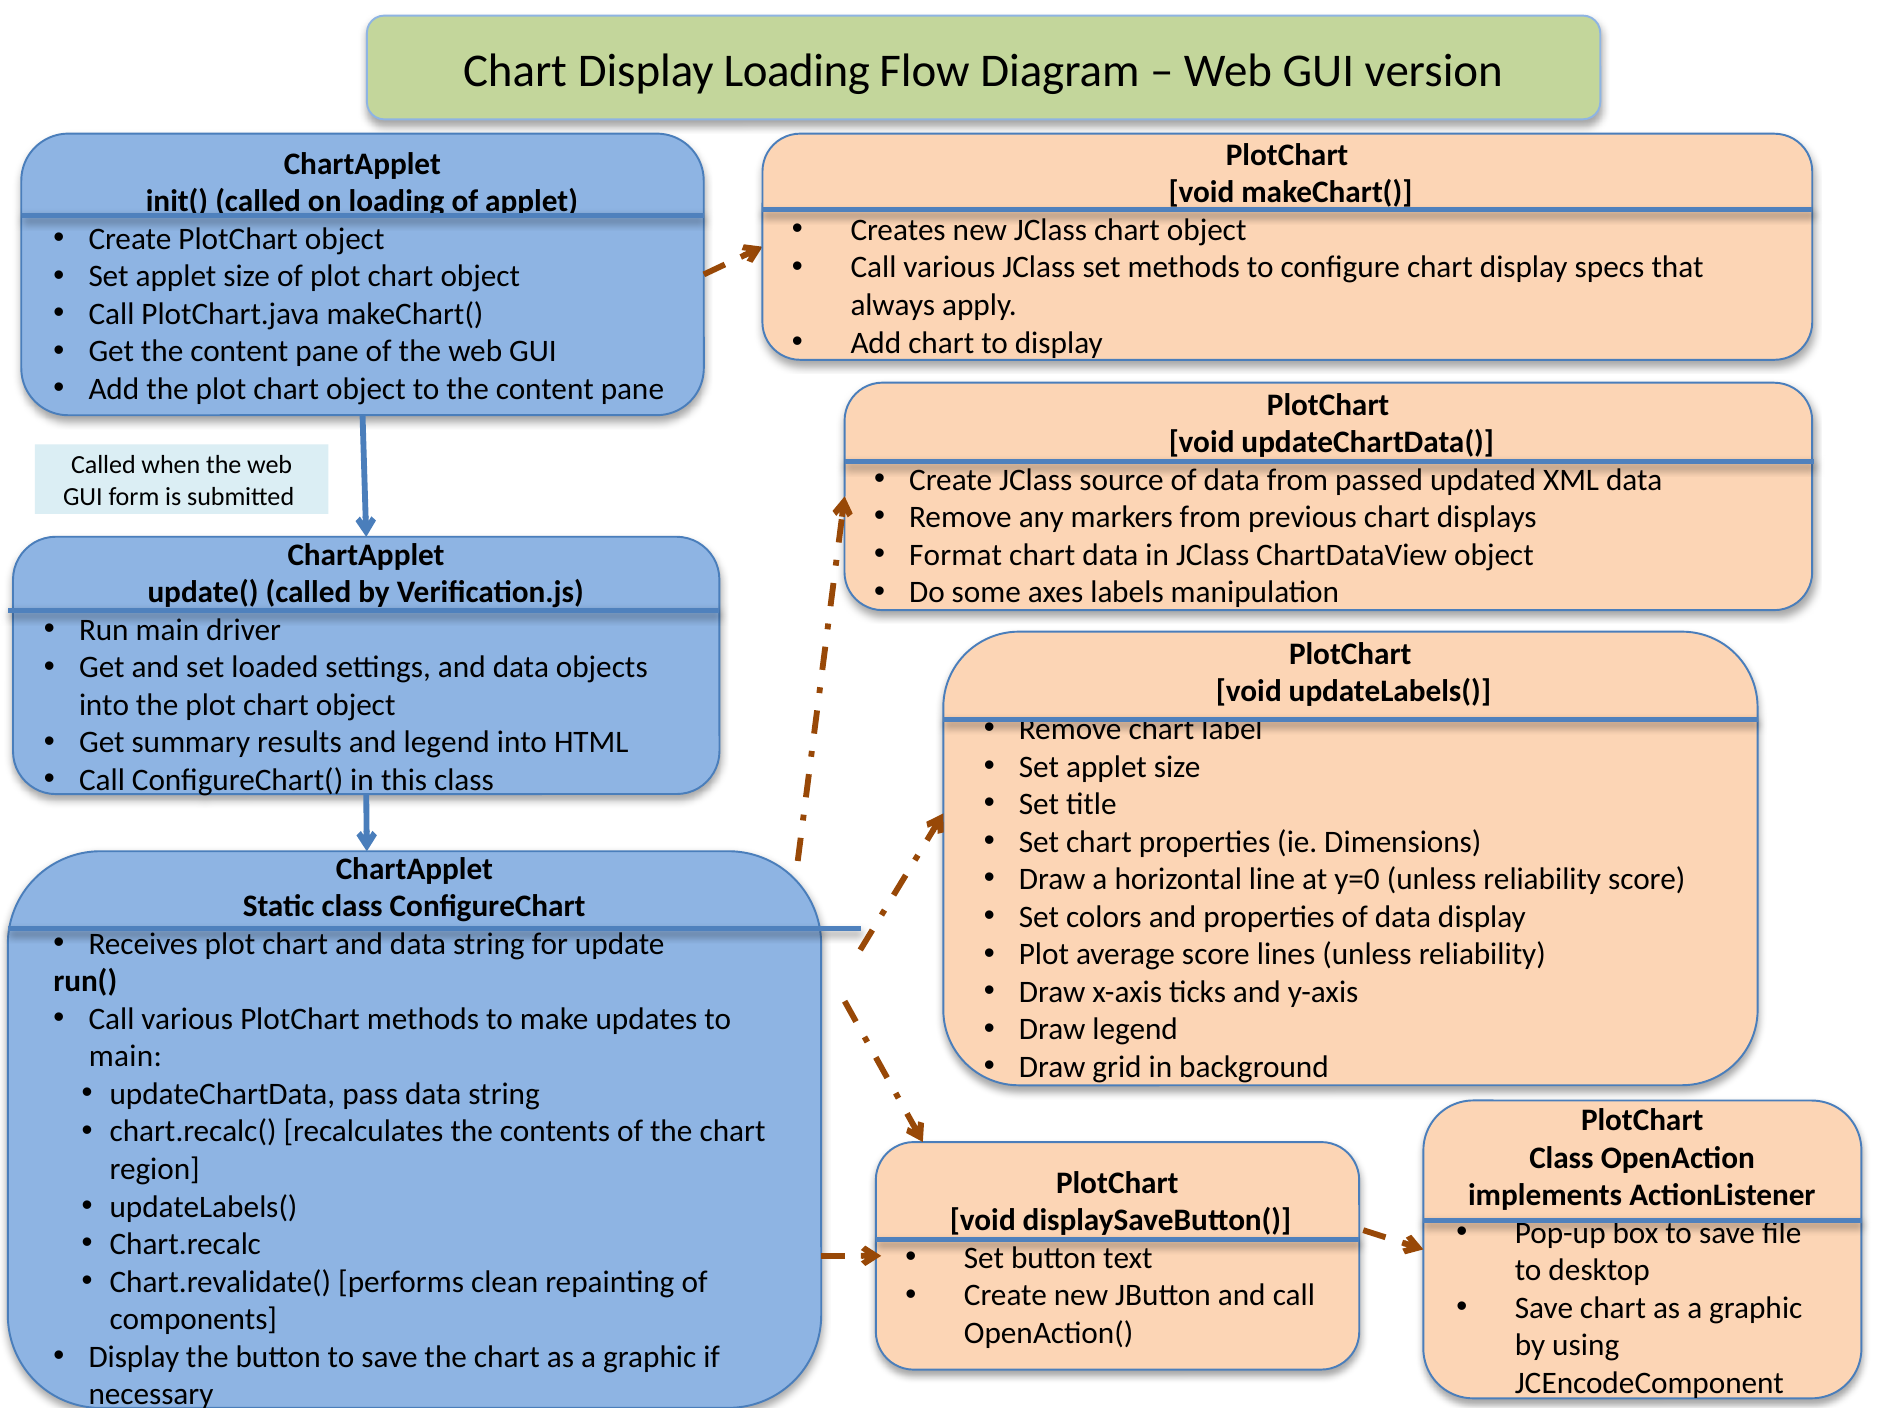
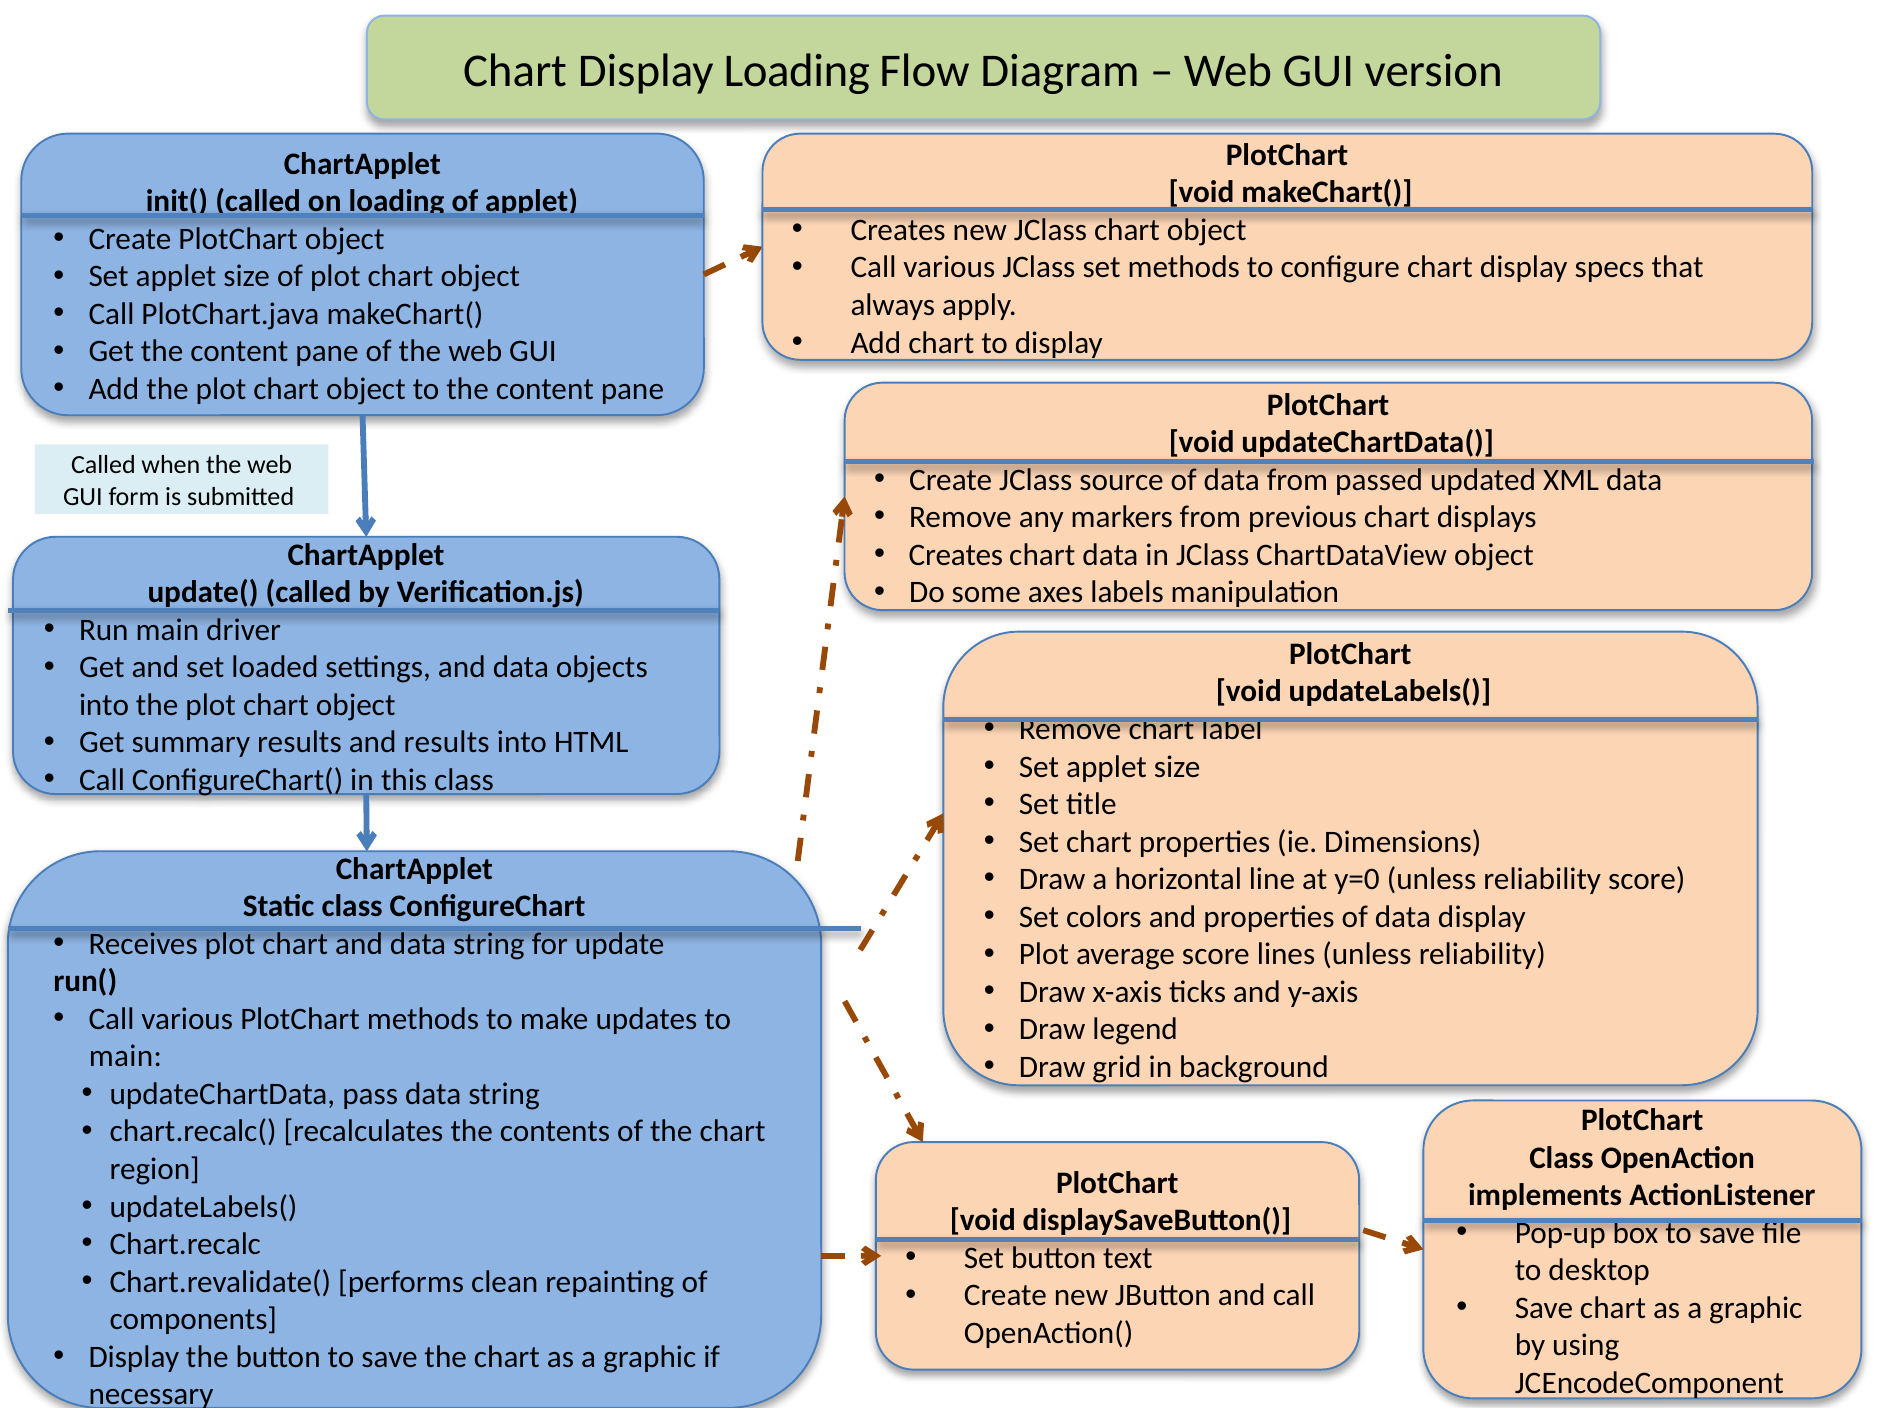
Format: Format -> Creates (956, 555)
and legend: legend -> results (447, 742)
